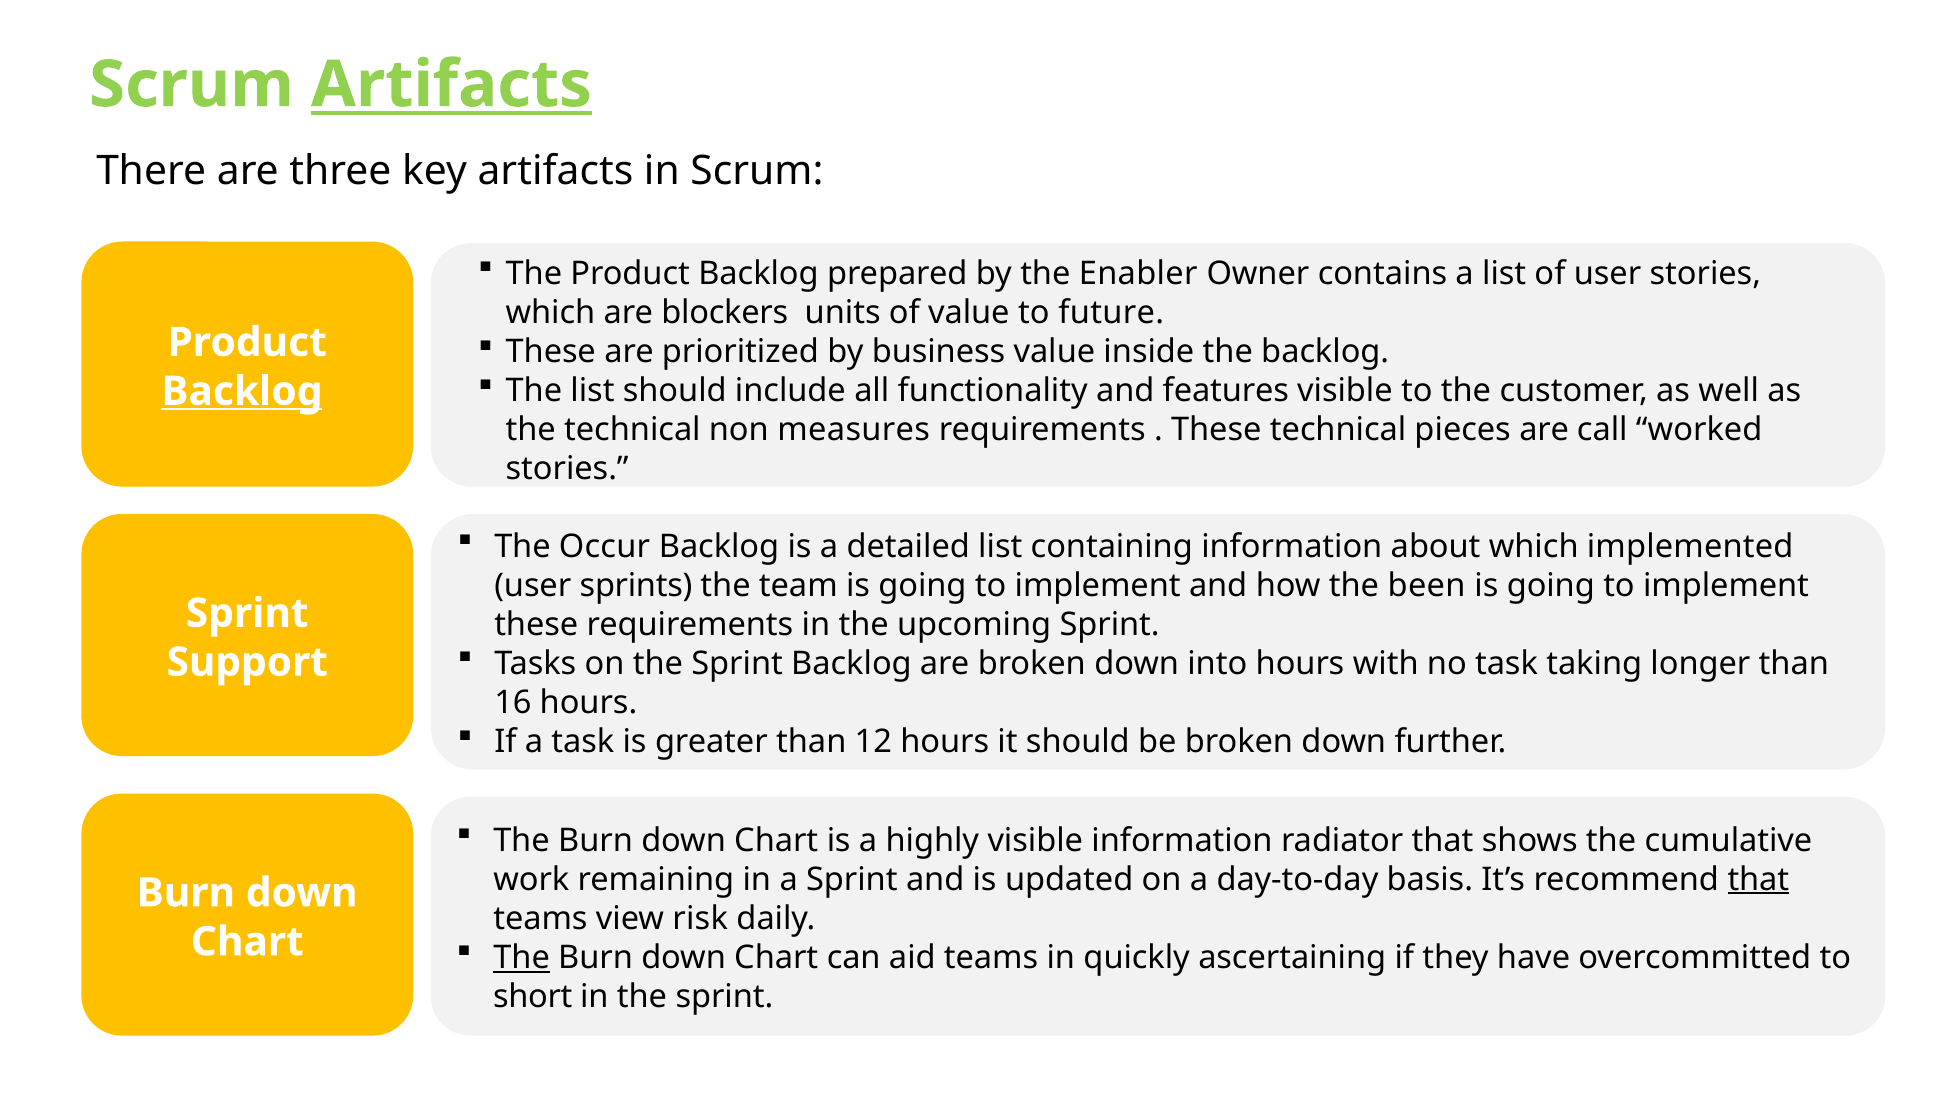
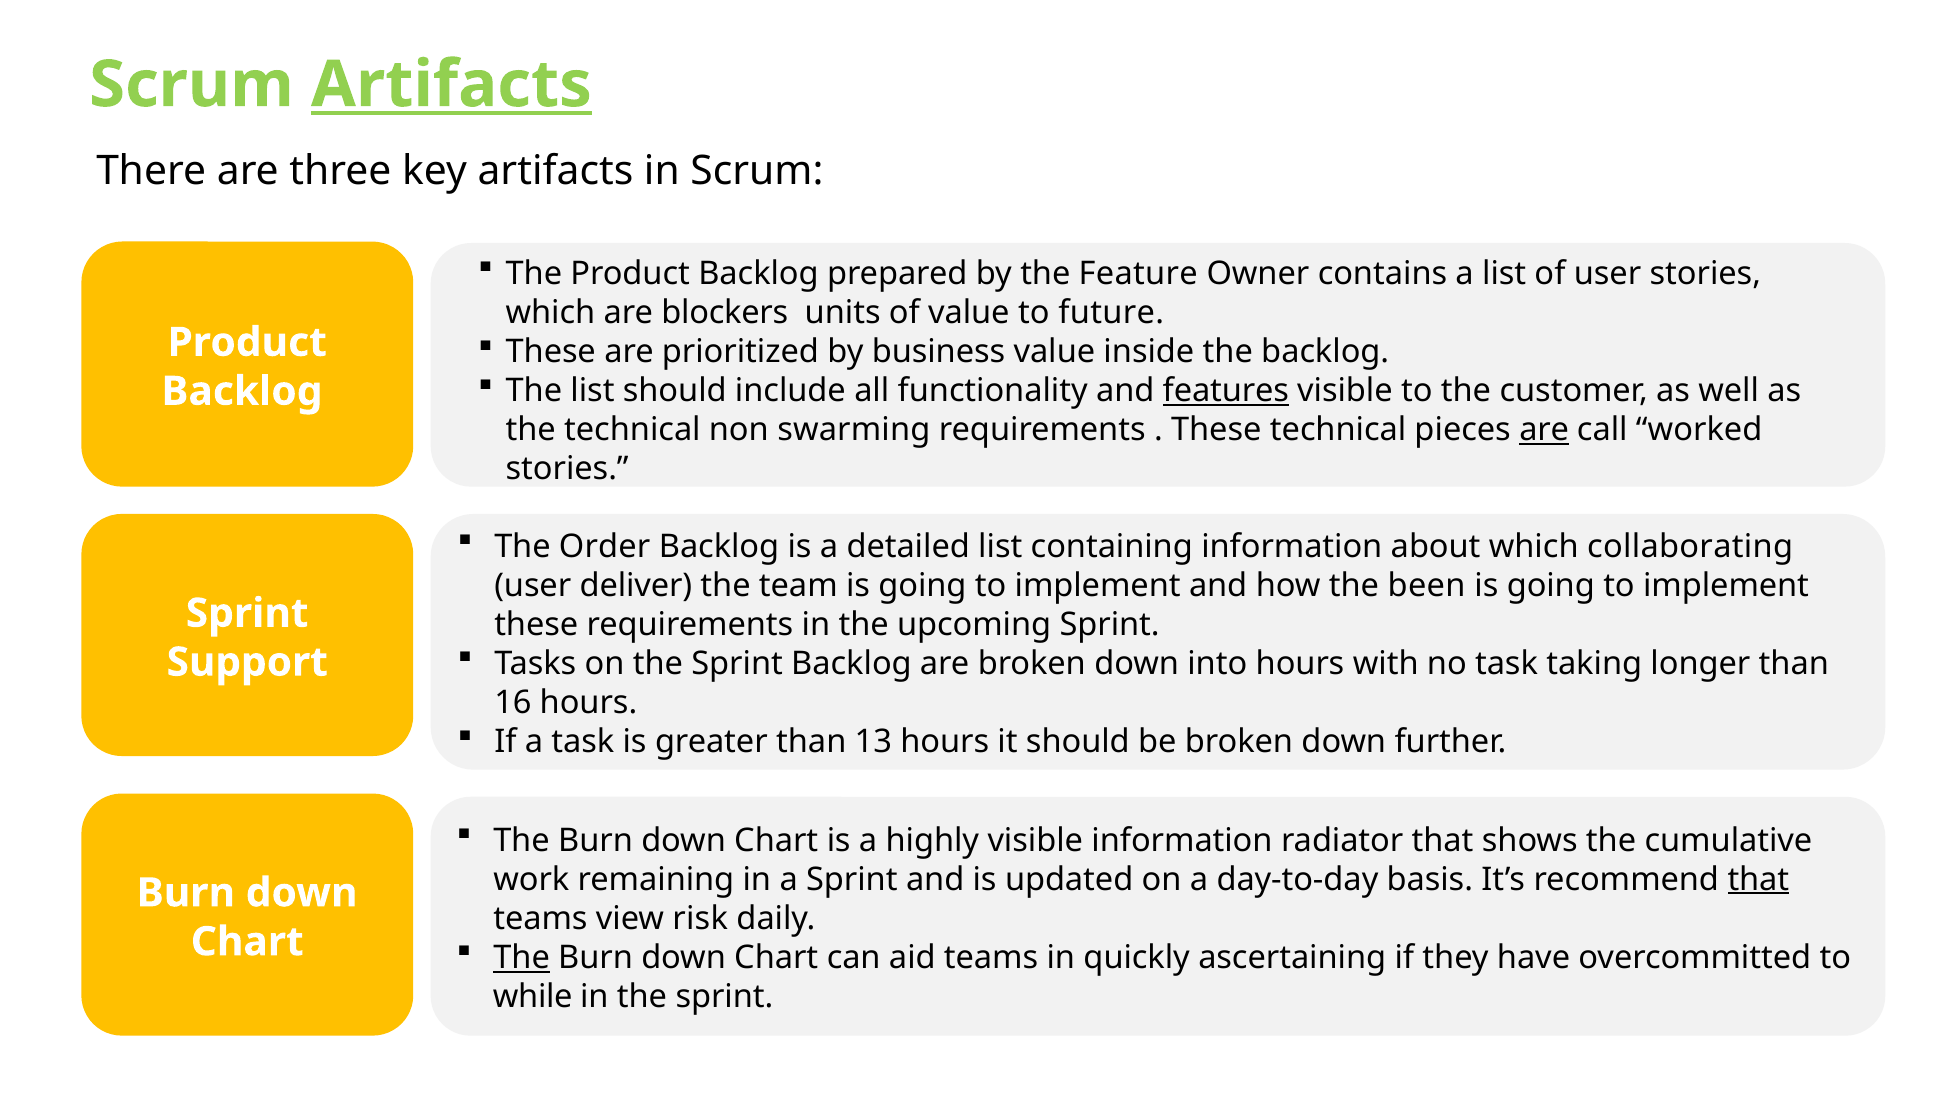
Enabler: Enabler -> Feature (1138, 274)
features underline: none -> present (1226, 391)
Backlog underline: present -> none (242, 391)
measures: measures -> swarming (854, 430)
are underline: none -> present (1544, 430)
Occur: Occur -> Order (605, 546)
implemented: implemented -> collaborating (1690, 546)
sprints: sprints -> deliver (636, 586)
12: 12 -> 13 (873, 742)
short: short -> while (533, 997)
